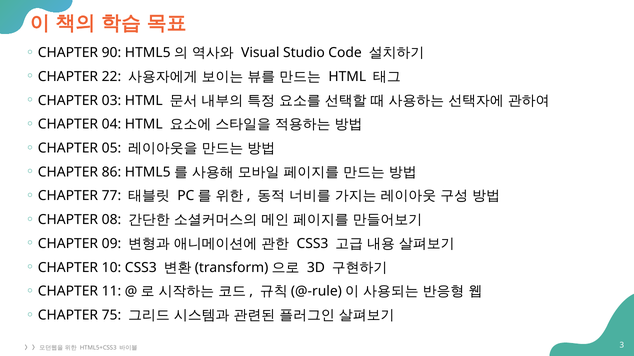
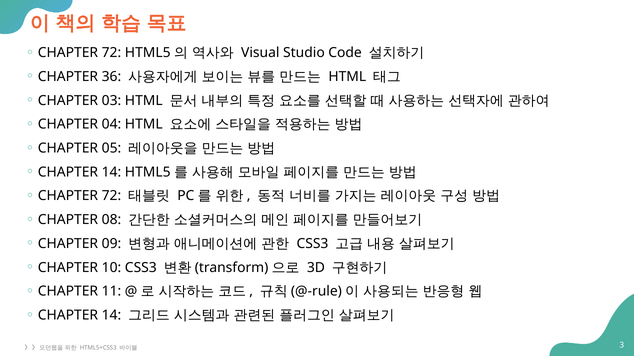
90: 90 -> 72 (111, 53)
22: 22 -> 36 (111, 77)
86: 86 -> 14 (111, 172)
77: 77 -> 72 (111, 196)
75: 75 -> 14 (111, 316)
